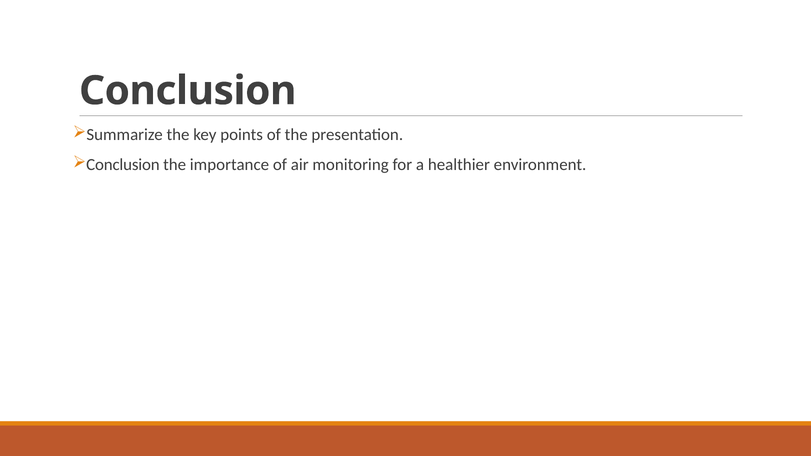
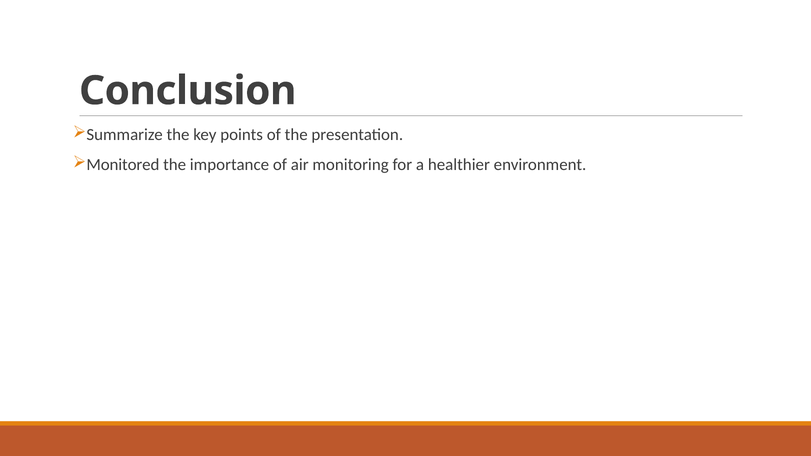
Conclusion: Conclusion -> Monitored (123, 165)
